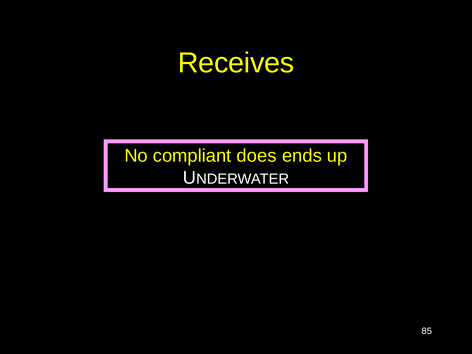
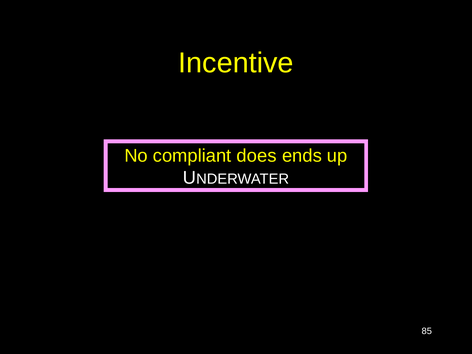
Receives: Receives -> Incentive (236, 63)
